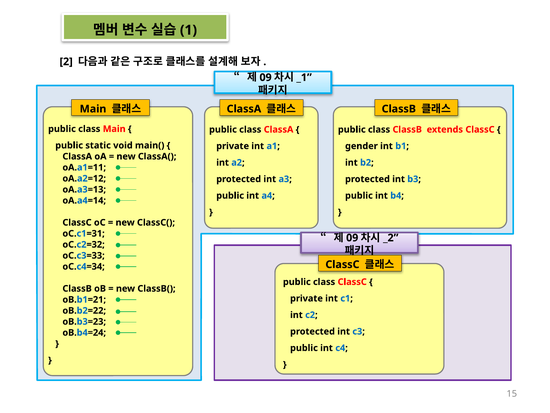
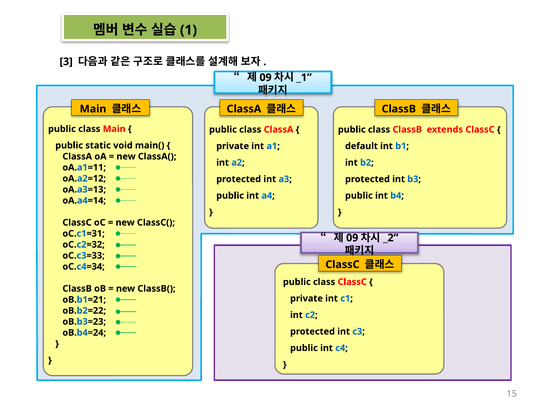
2: 2 -> 3 (66, 62)
gender: gender -> default (361, 146)
